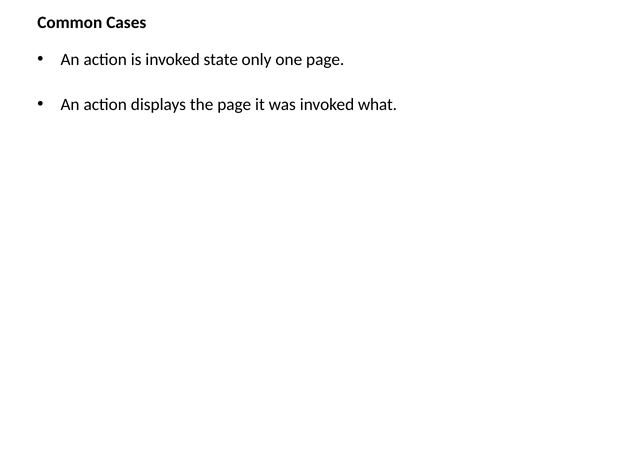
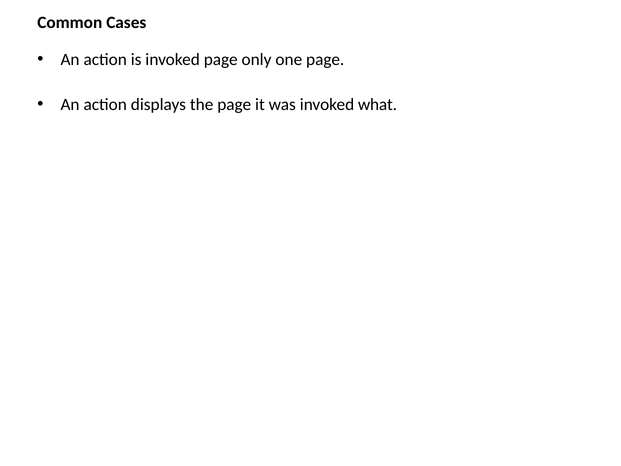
invoked state: state -> page (221, 59)
